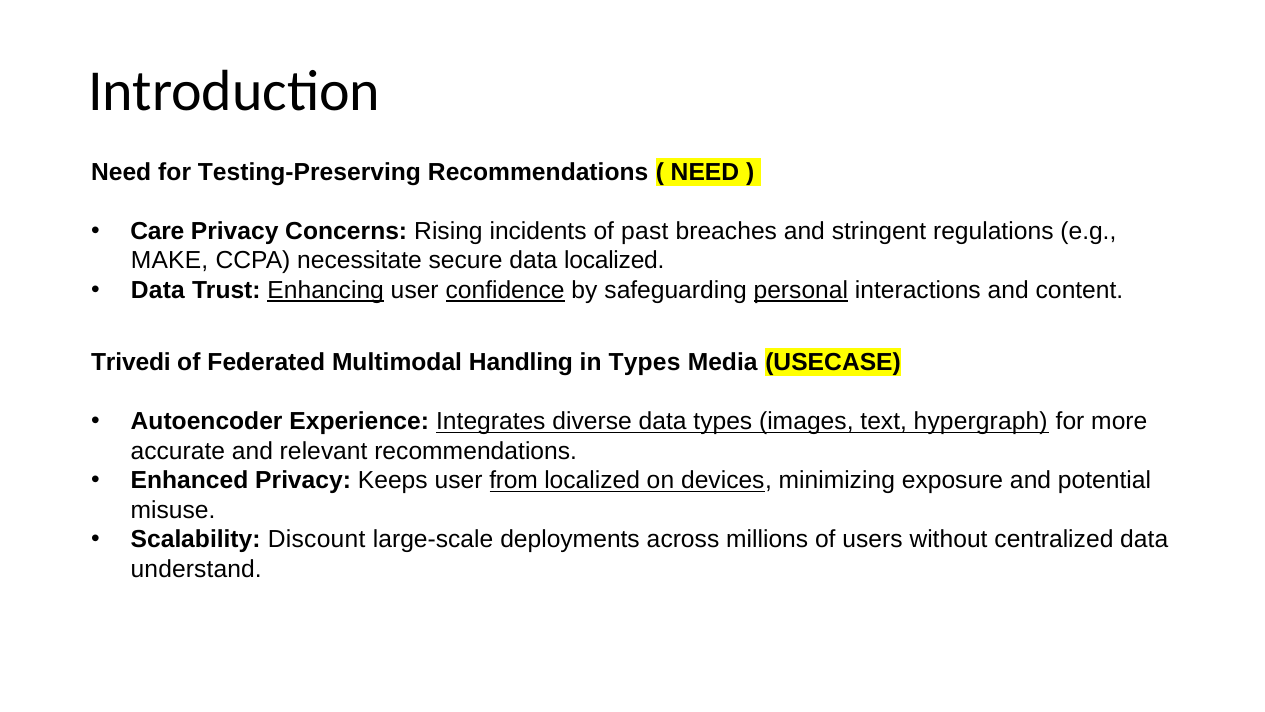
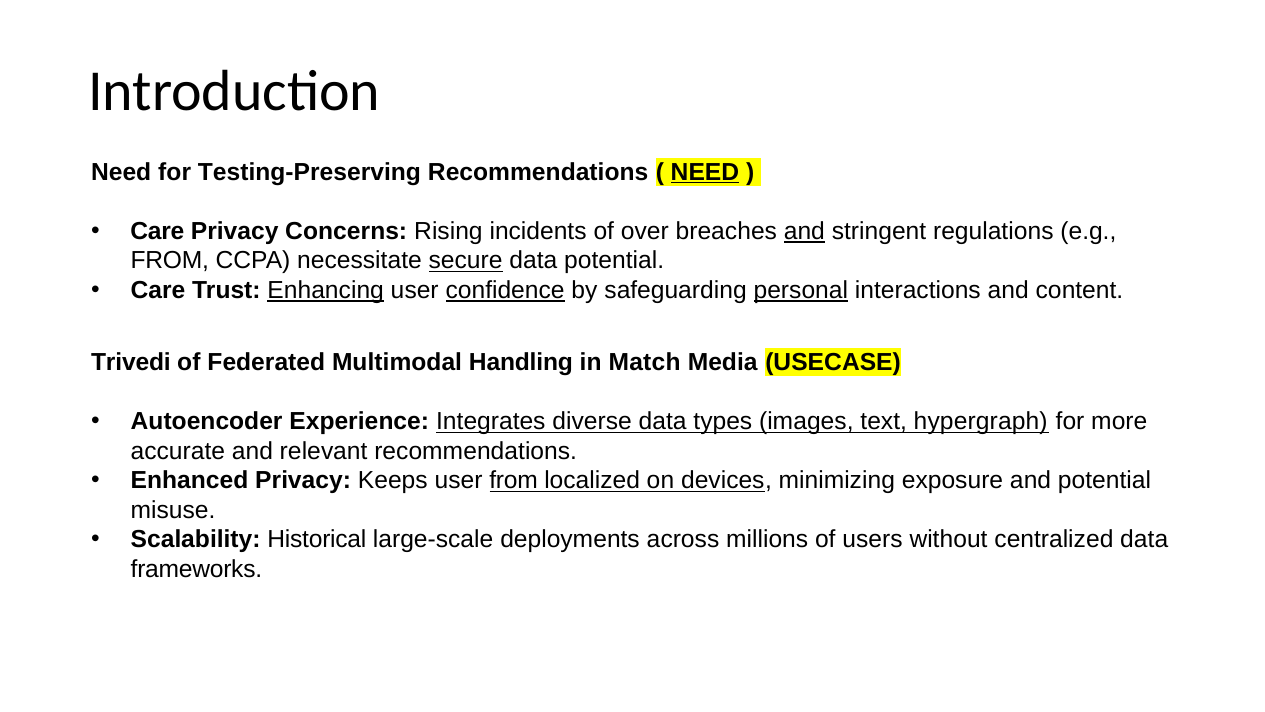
NEED underline: none -> present (705, 172)
past: past -> over (645, 231)
and underline: none -> present (804, 231)
MAKE: MAKE -> FROM (170, 261)
secure underline: none -> present (466, 261)
data localized: localized -> potential (614, 261)
Data: Data -> Care (158, 290)
in Types: Types -> Match (645, 362)
Discount: Discount -> Historical (317, 539)
understand: understand -> frameworks (196, 569)
